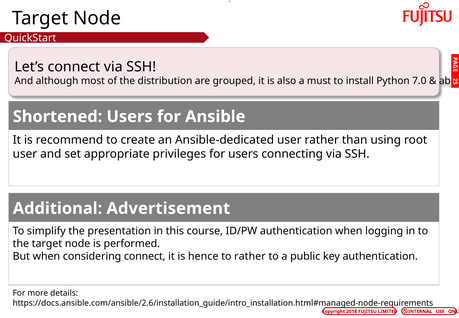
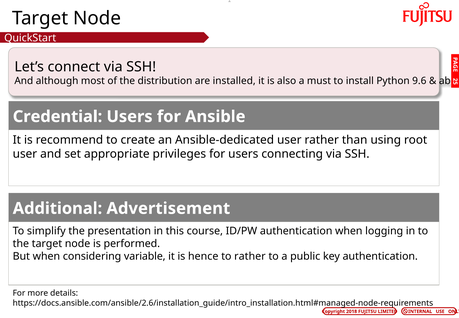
grouped: grouped -> installed (234, 81)
7.0: 7.0 -> 9.6 (419, 81)
Shortened: Shortened -> Credential (58, 117)
considering connect: connect -> variable (145, 256)
